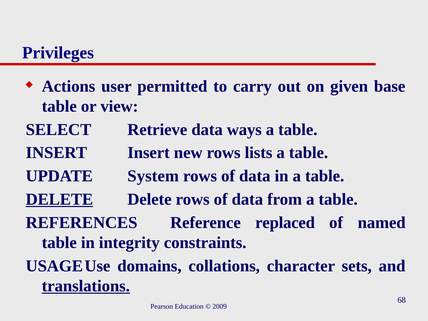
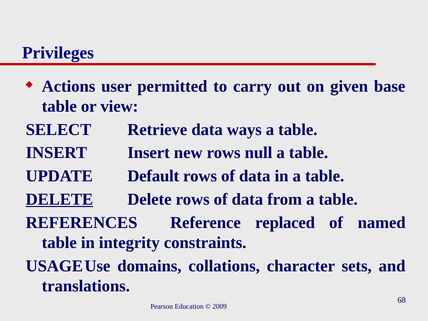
lists: lists -> null (259, 153)
System: System -> Default (153, 176)
translations underline: present -> none (86, 286)
